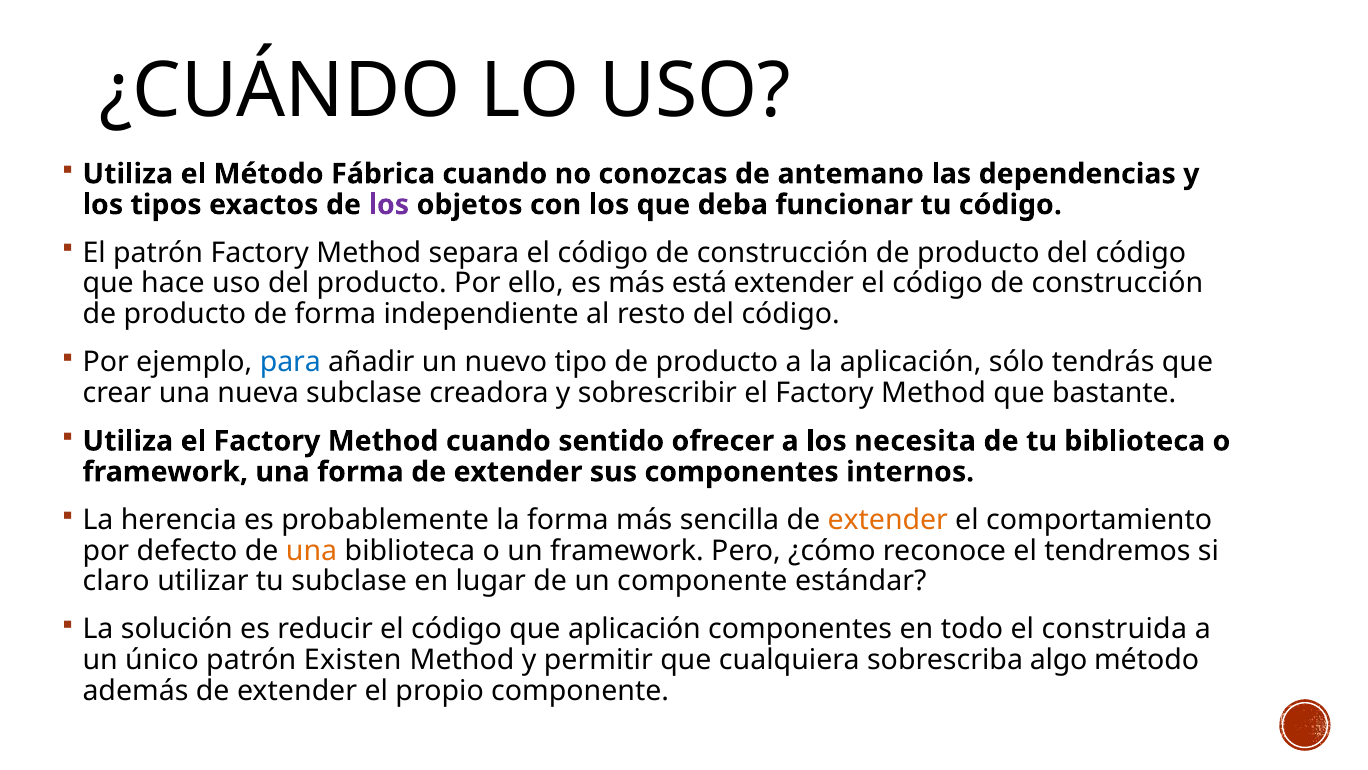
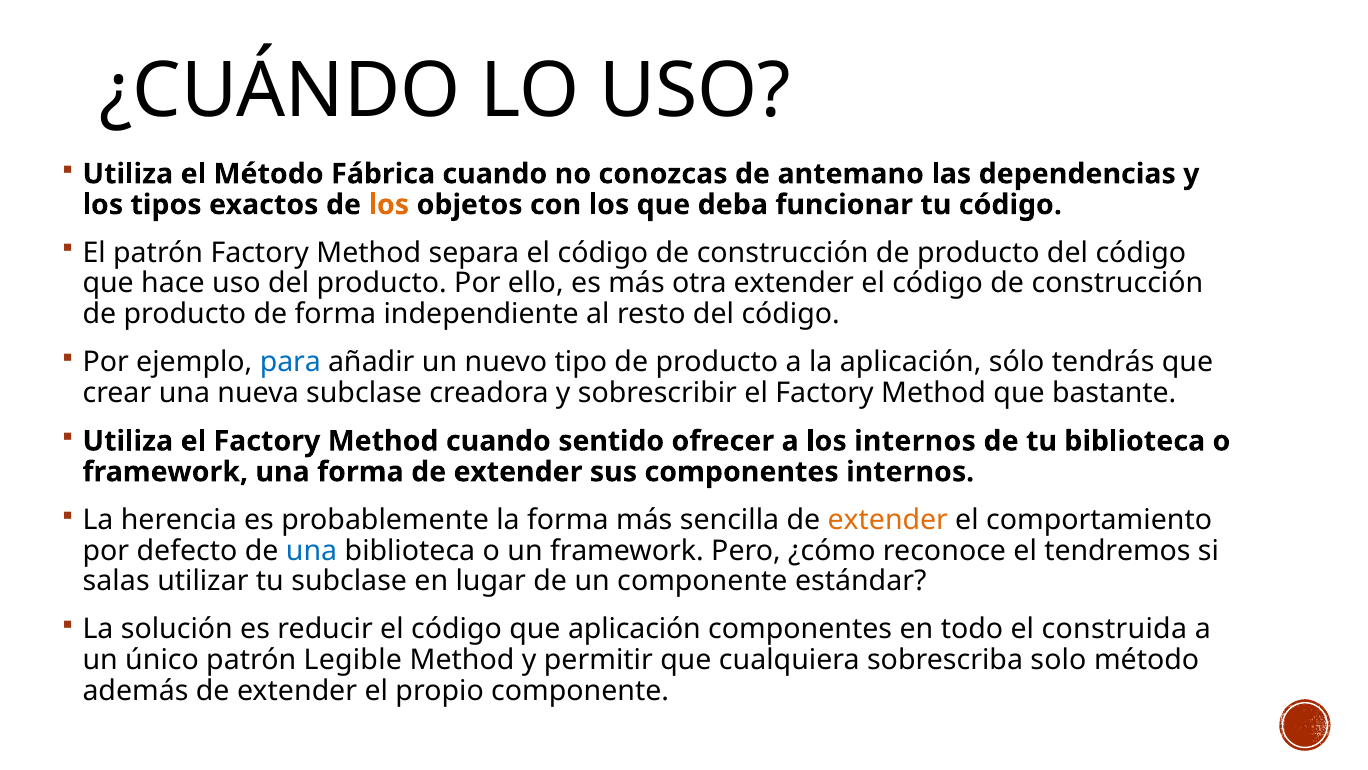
los colour: purple -> orange (389, 205)
está: está -> otra (699, 283)
los necesita: necesita -> internos (915, 441)
una colour: orange -> blue (312, 550)
claro: claro -> salas (116, 581)
Existen: Existen -> Legible (353, 660)
algo: algo -> solo (1058, 660)
